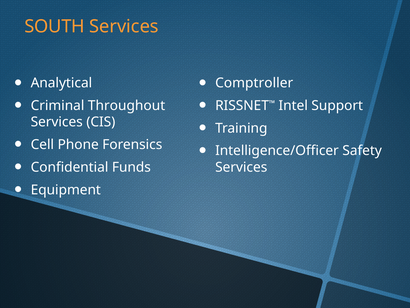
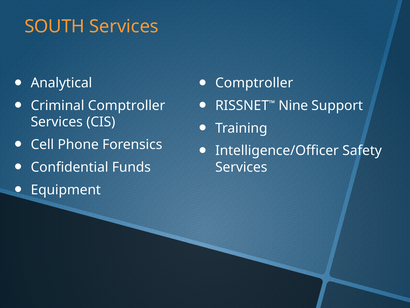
Criminal Throughout: Throughout -> Comptroller (127, 105)
Intel: Intel -> Nine (293, 105)
